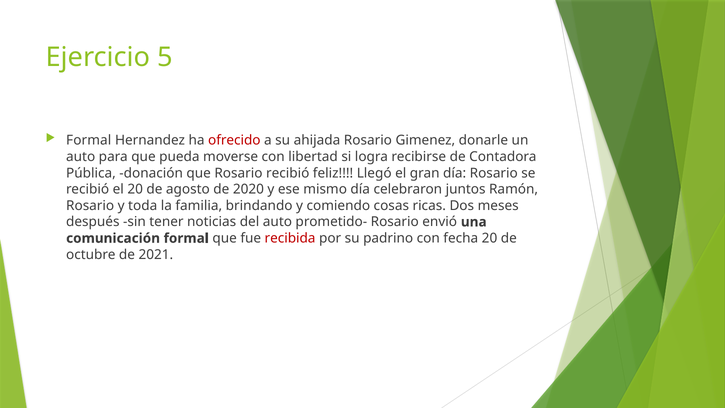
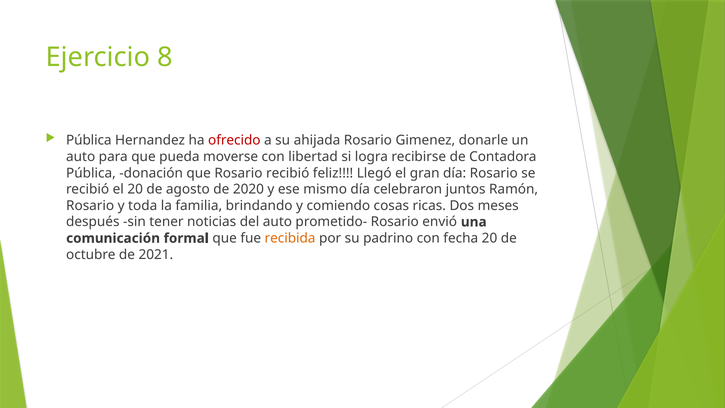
5: 5 -> 8 (165, 57)
Formal: Formal -> Pública (89, 140)
recibida colour: red -> orange (290, 238)
